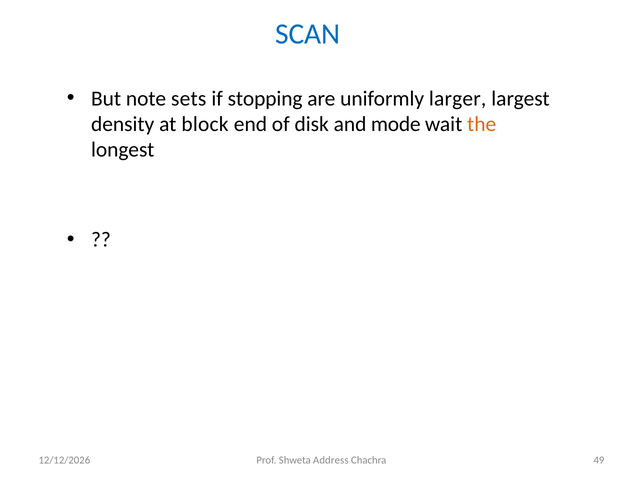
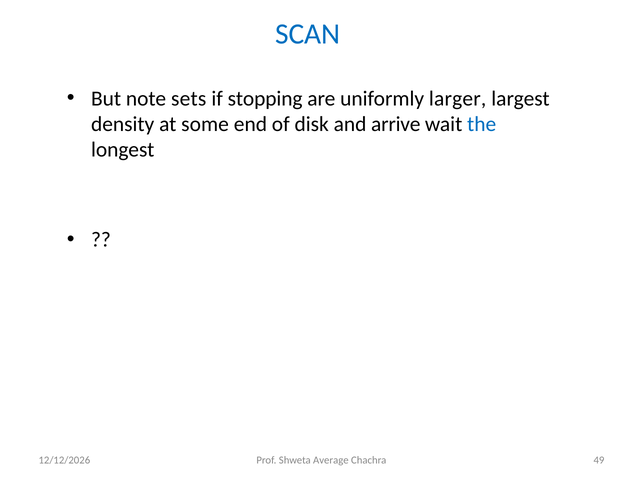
block: block -> some (205, 124)
mode: mode -> arrive (396, 124)
the colour: orange -> blue (482, 124)
Address: Address -> Average (331, 460)
